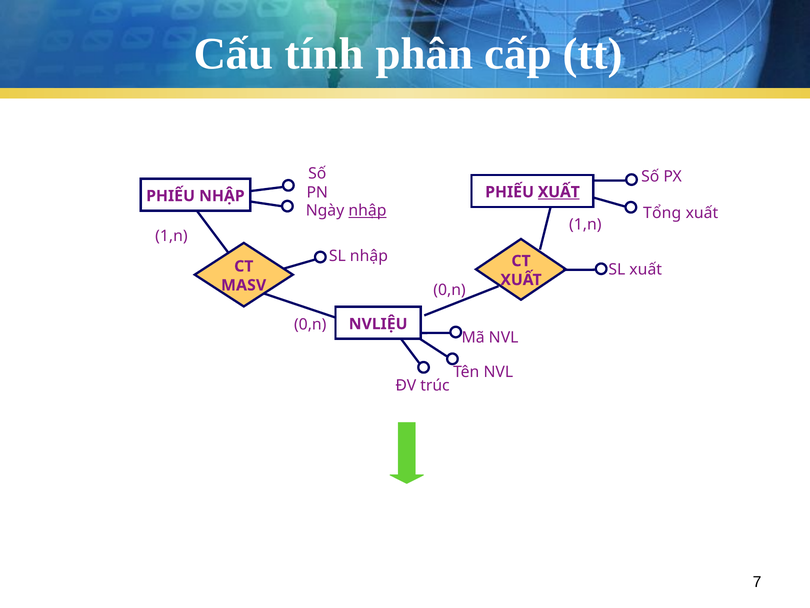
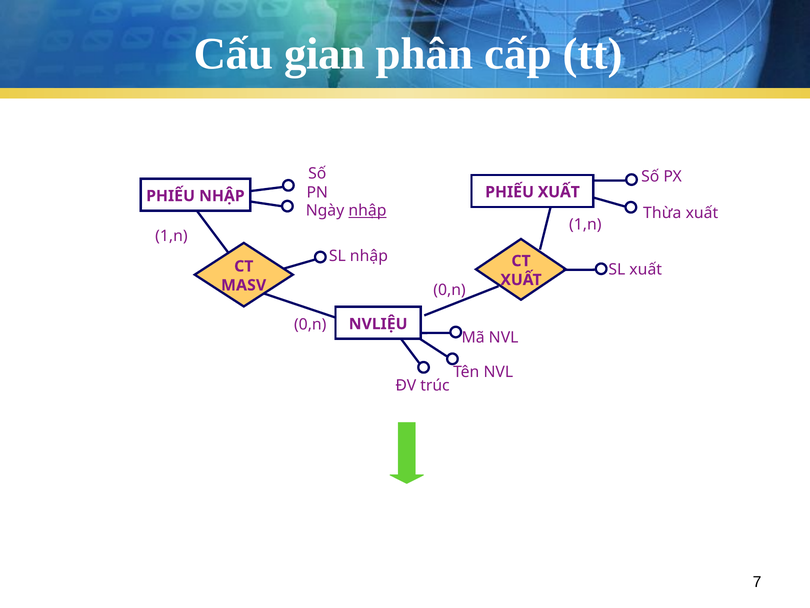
tính: tính -> gian (325, 54)
XUẤT underline: present -> none (559, 192)
Tổng: Tổng -> Thừa (662, 213)
